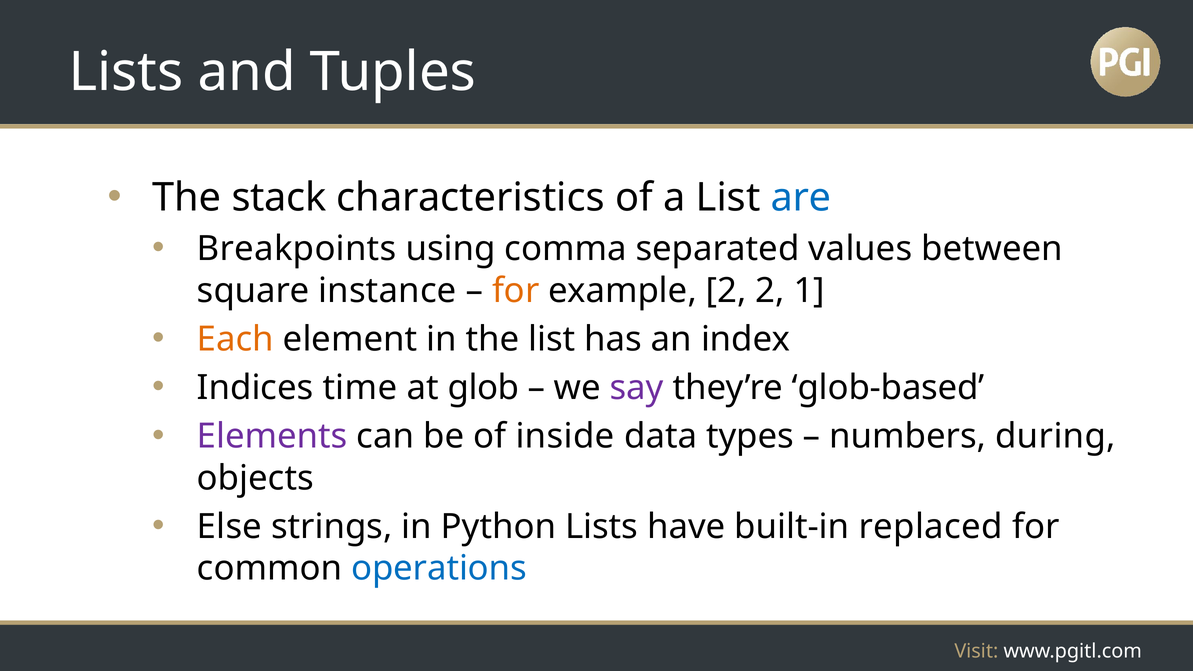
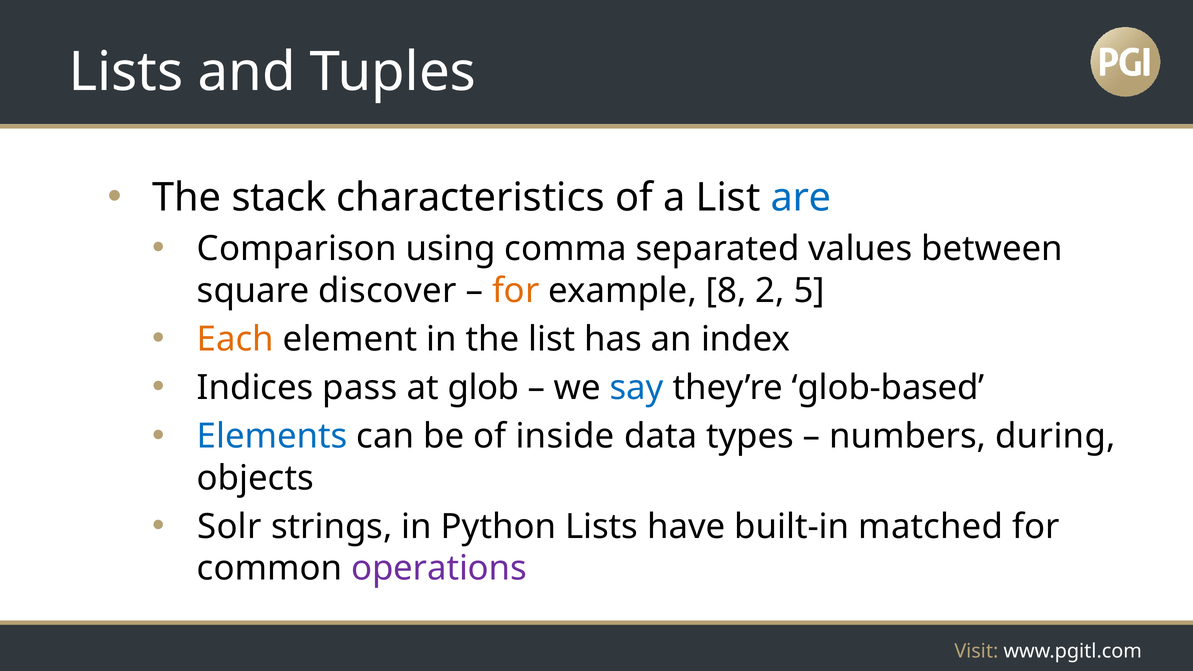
Breakpoints: Breakpoints -> Comparison (297, 249)
instance: instance -> discover (387, 291)
example 2: 2 -> 8 (726, 291)
1: 1 -> 5 (809, 291)
time: time -> pass (360, 388)
say colour: purple -> blue (637, 388)
Elements colour: purple -> blue (272, 436)
Else: Else -> Solr (229, 527)
replaced: replaced -> matched (931, 527)
operations colour: blue -> purple (439, 568)
